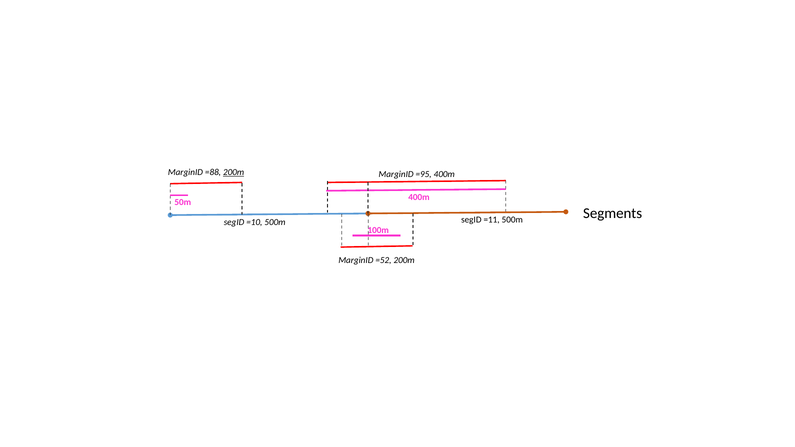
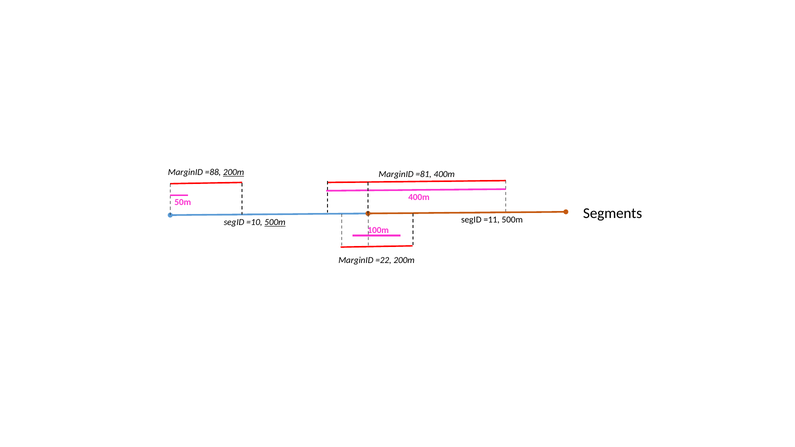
=95: =95 -> =81 (424, 174)
500m underline: none -> present (275, 222)
=52: =52 -> =22 (383, 260)
